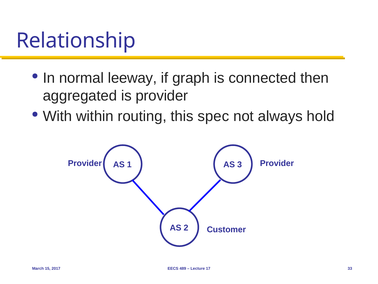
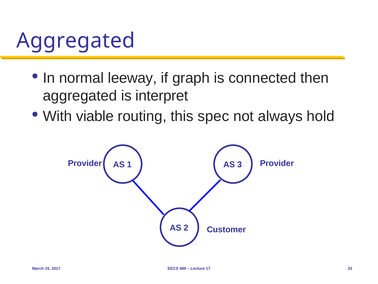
Relationship: Relationship -> Aggregated (76, 40)
is provider: provider -> interpret (162, 96)
within: within -> viable (95, 116)
